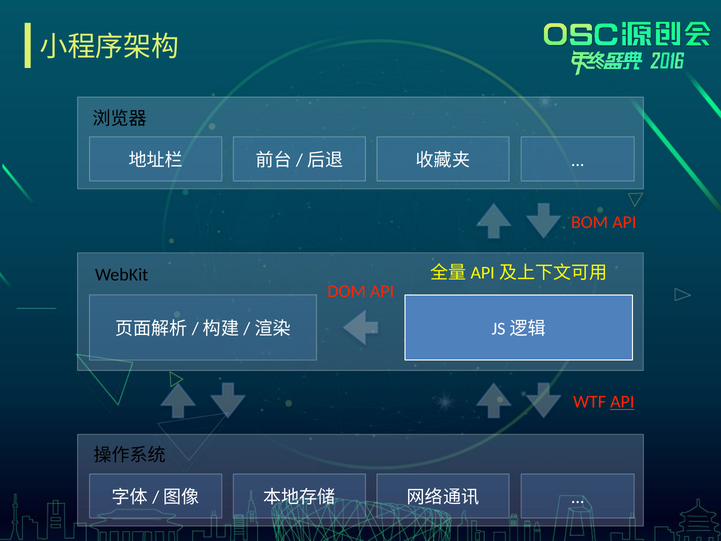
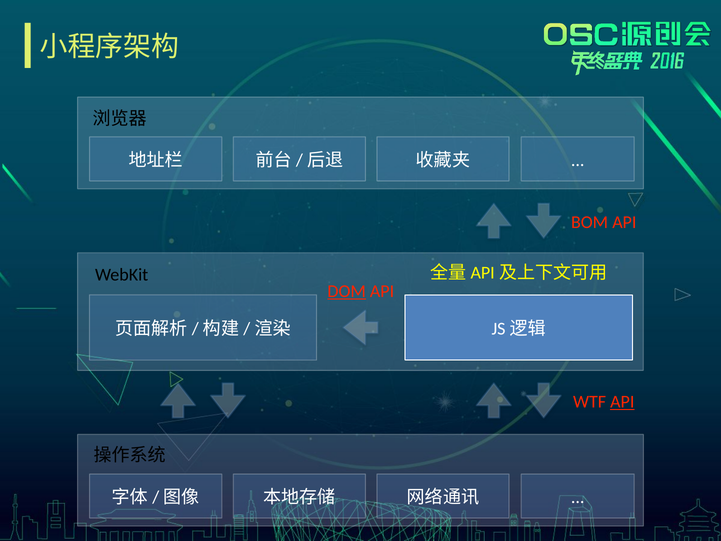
DOM underline: none -> present (347, 291)
